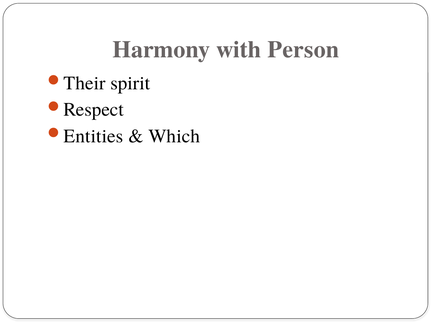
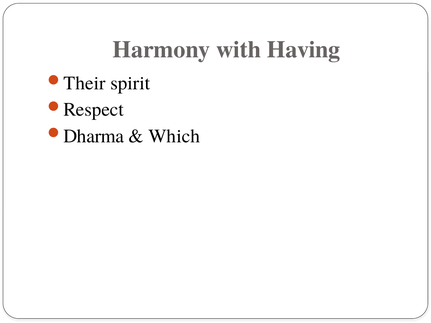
Person: Person -> Having (304, 50)
Entities: Entities -> Dharma (94, 136)
